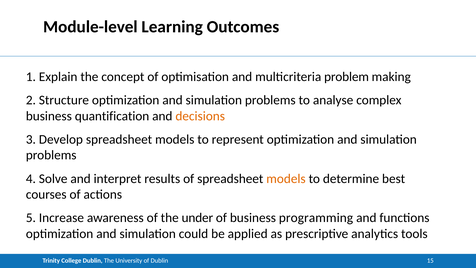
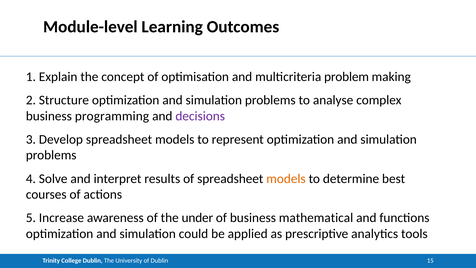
quantification: quantification -> programming (112, 116)
decisions colour: orange -> purple (200, 116)
programming: programming -> mathematical (316, 218)
